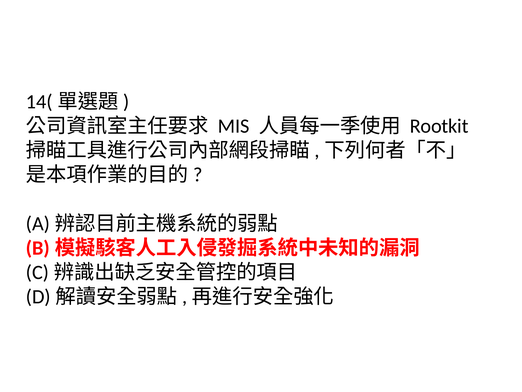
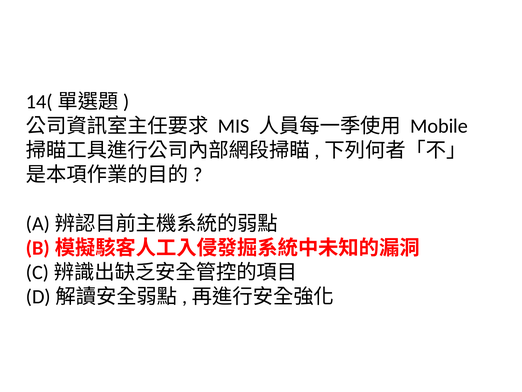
Rootkit: Rootkit -> Mobile (439, 126)
